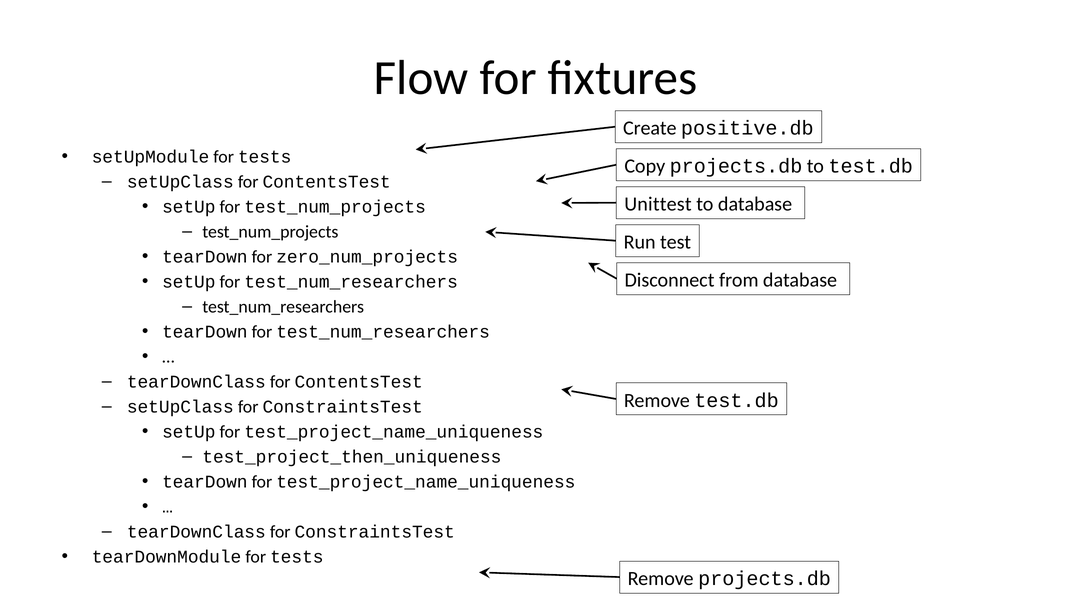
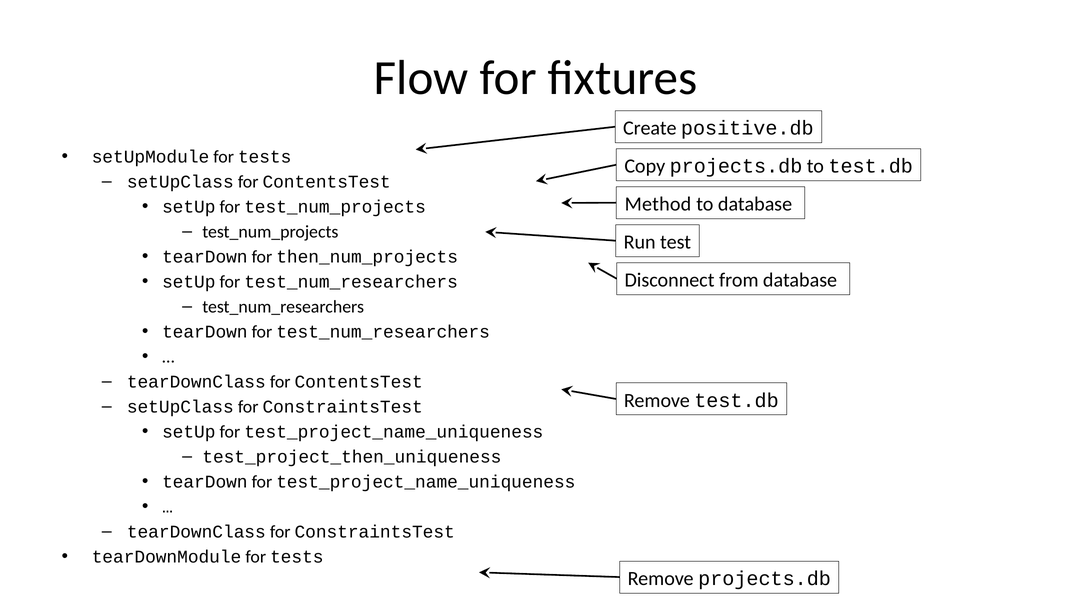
Unittest: Unittest -> Method (658, 204)
zero_num_projects: zero_num_projects -> then_num_projects (367, 257)
